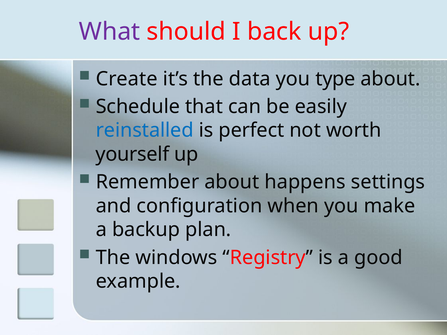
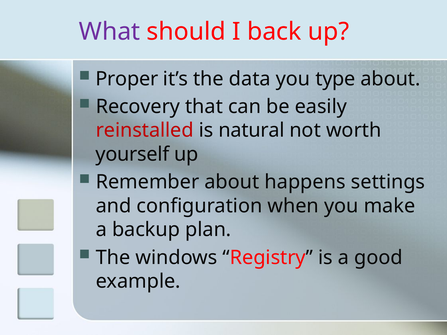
Create: Create -> Proper (127, 79)
Schedule: Schedule -> Recovery (138, 107)
reinstalled colour: blue -> red (145, 131)
perfect: perfect -> natural (252, 131)
